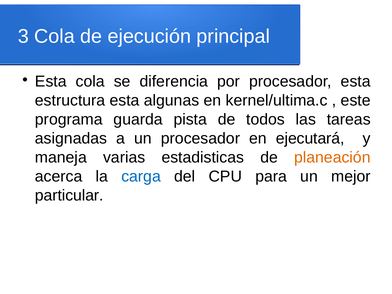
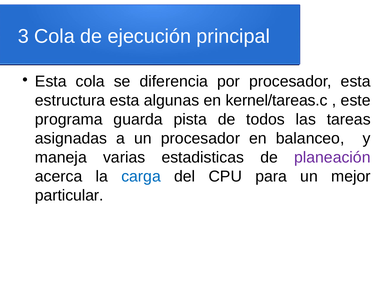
kernel/ultima.c: kernel/ultima.c -> kernel/tareas.c (277, 100)
ejecutará: ejecutará -> balanceo (310, 138)
planeación colour: orange -> purple (332, 157)
